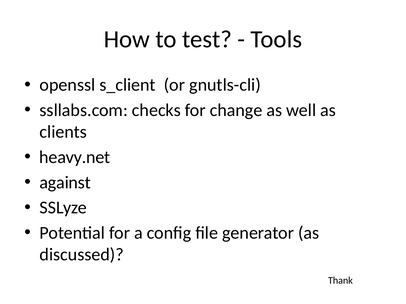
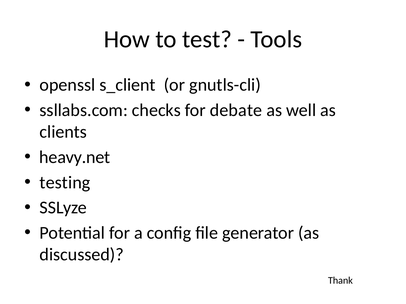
change: change -> debate (236, 110)
against: against -> testing (65, 183)
